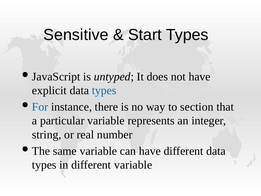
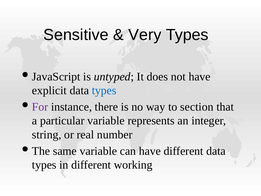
Start: Start -> Very (145, 35)
For colour: blue -> purple (40, 107)
different variable: variable -> working (133, 165)
